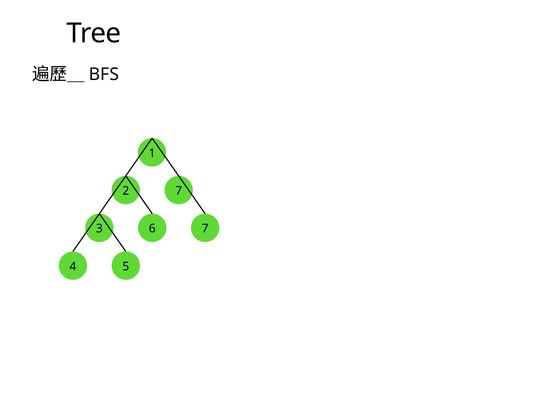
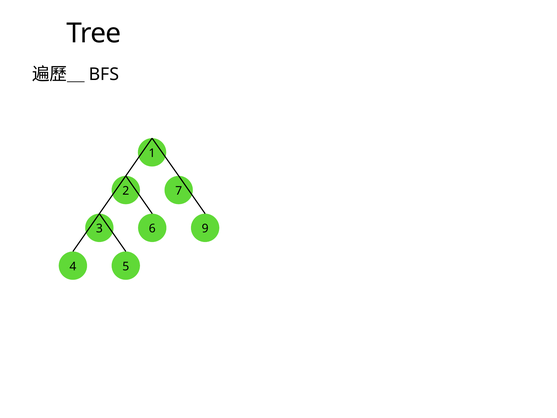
3 7: 7 -> 9 (205, 229)
